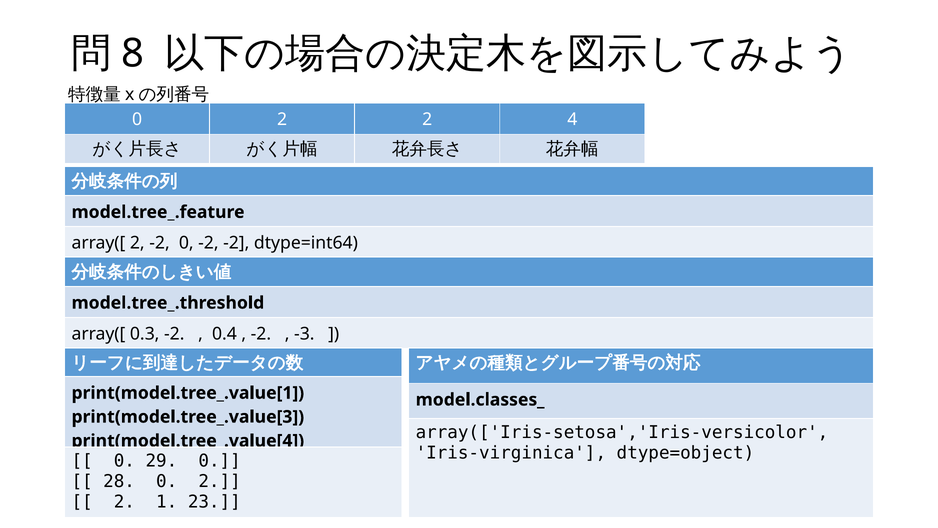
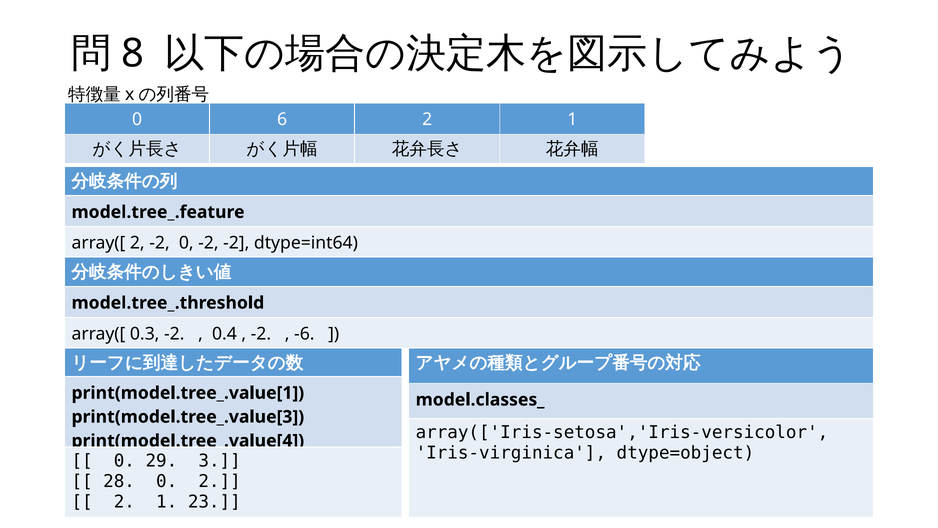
2: 2 -> 6 (282, 120)
4: 4 -> 1 (572, 120)
-3: -3 -> -6 (304, 334)
29 0: 0 -> 3 (220, 461)
